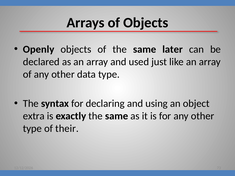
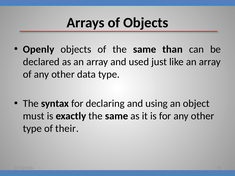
later: later -> than (173, 49)
extra: extra -> must (34, 116)
